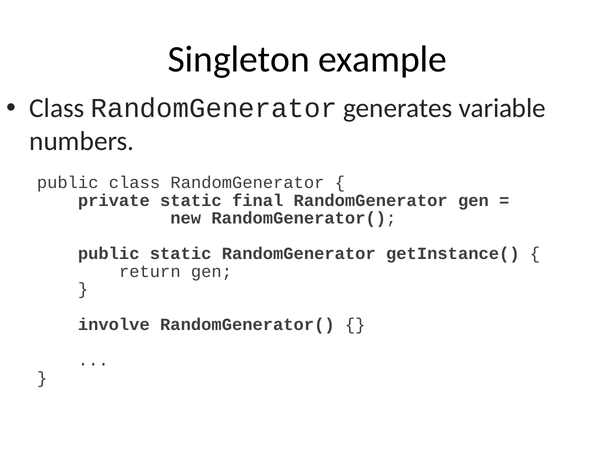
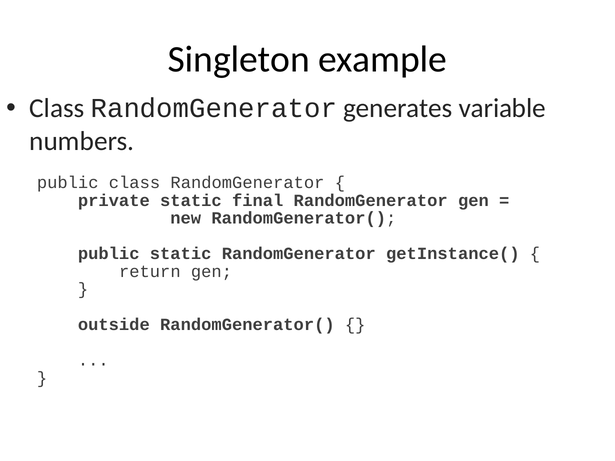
involve: involve -> outside (114, 325)
